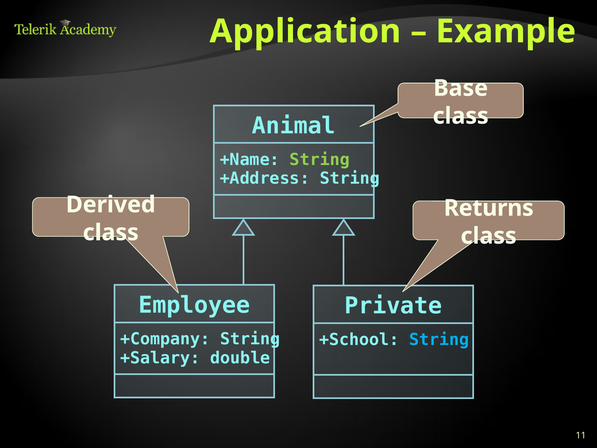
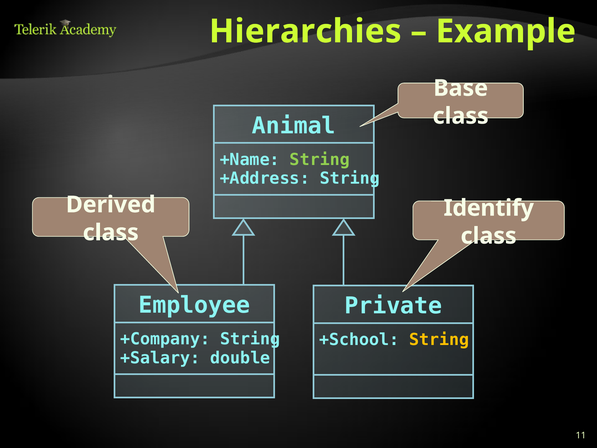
Application: Application -> Hierarchies (305, 31)
Returns: Returns -> Identify (489, 208)
String colour: light blue -> yellow (439, 339)
